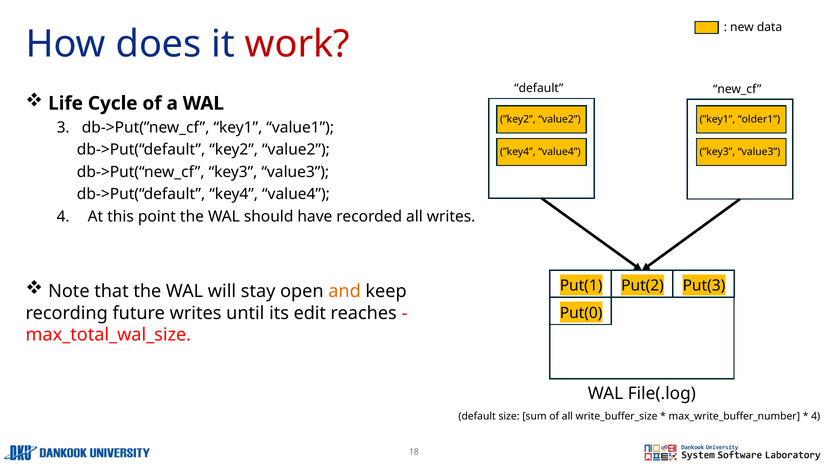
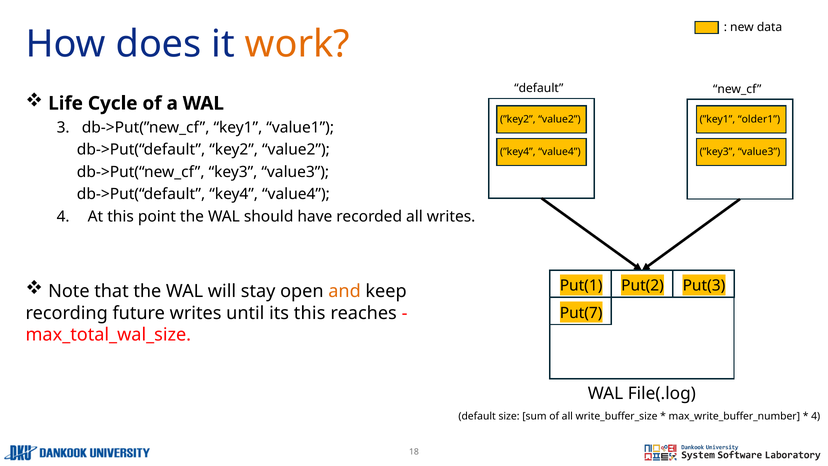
work colour: red -> orange (297, 44)
its edit: edit -> this (310, 313)
Put(0: Put(0 -> Put(7 (581, 313)
